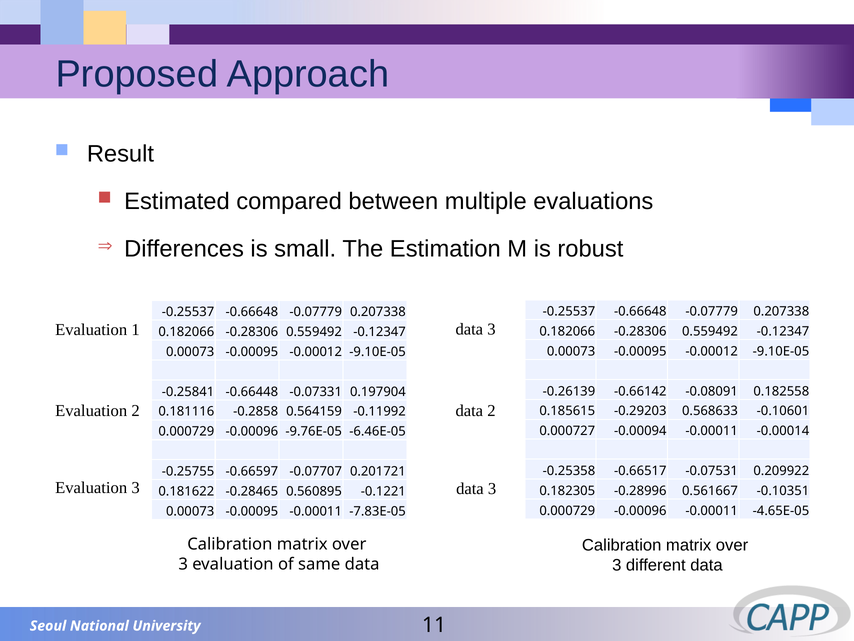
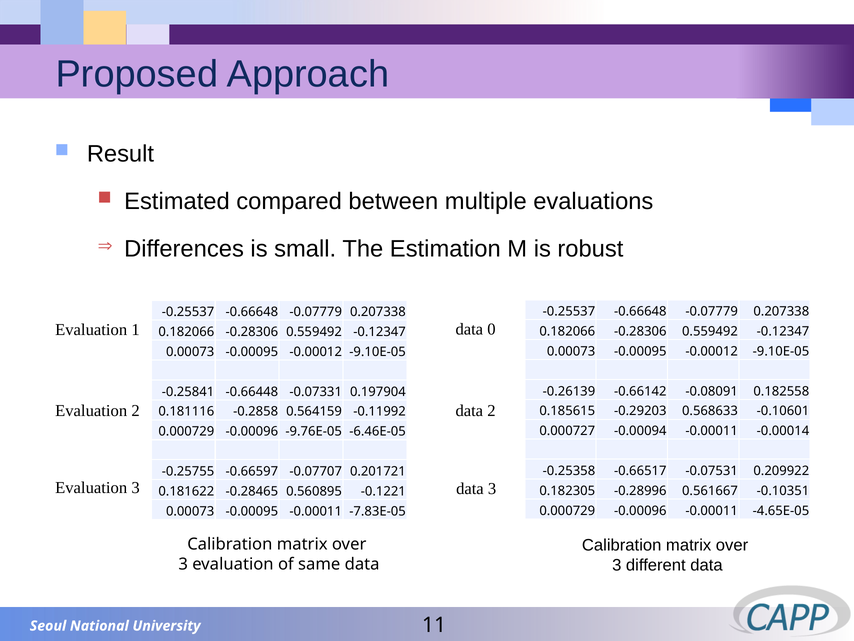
3: 3 -> 0 (491, 329)
